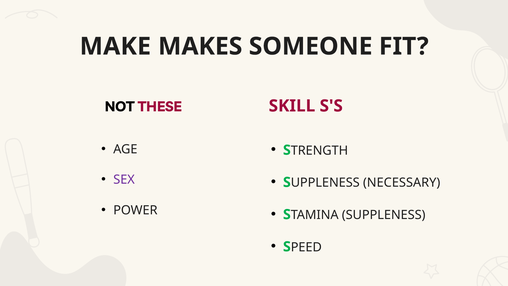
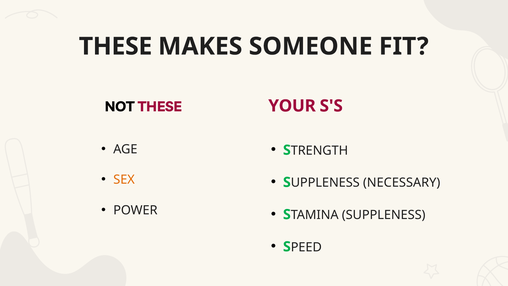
MAKE: MAKE -> THESE (116, 46)
SKILL: SKILL -> YOUR (292, 106)
SEX colour: purple -> orange (124, 180)
